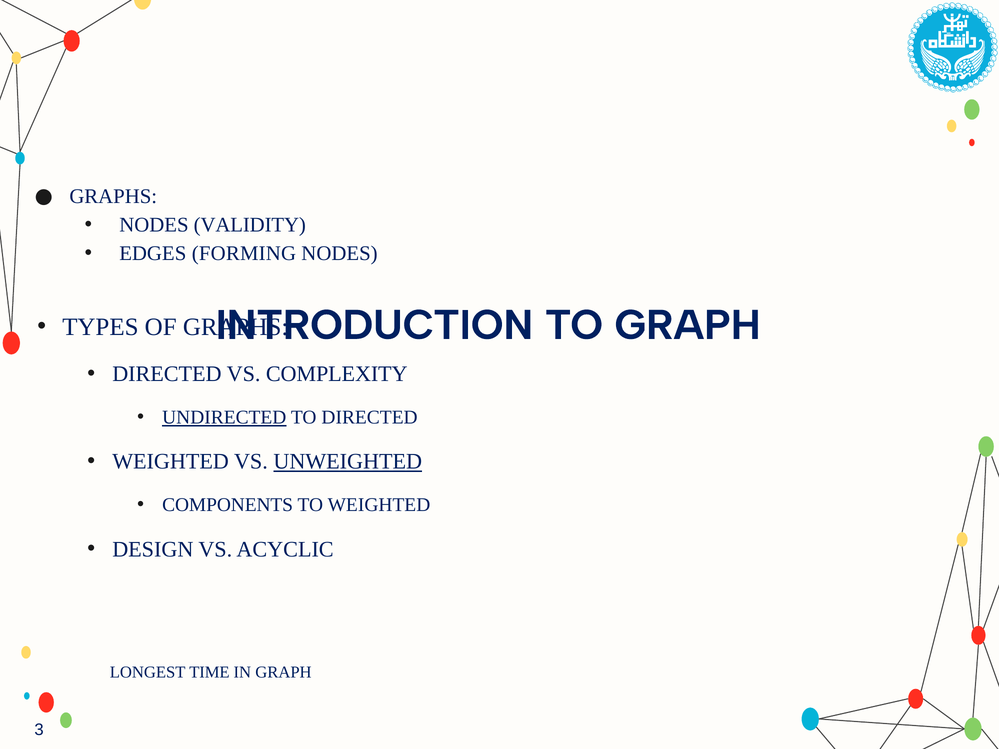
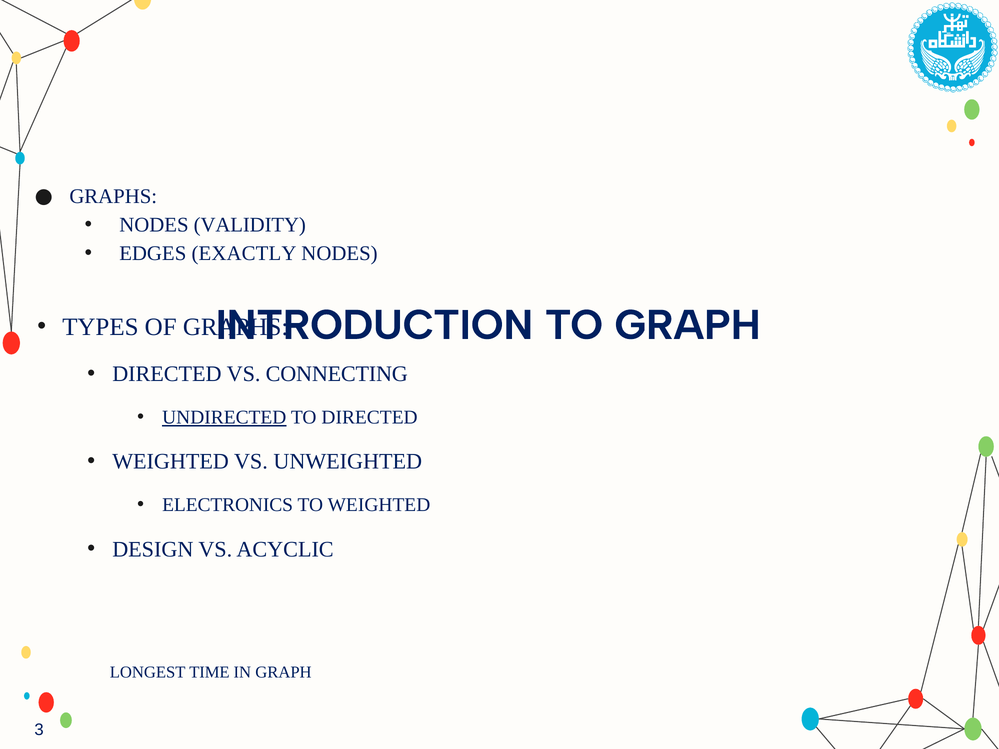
FORMING: FORMING -> EXACTLY (244, 254)
COMPLEXITY: COMPLEXITY -> CONNECTING (337, 374)
UNWEIGHTED underline: present -> none (348, 462)
COMPONENTS: COMPONENTS -> ELECTRONICS (228, 505)
